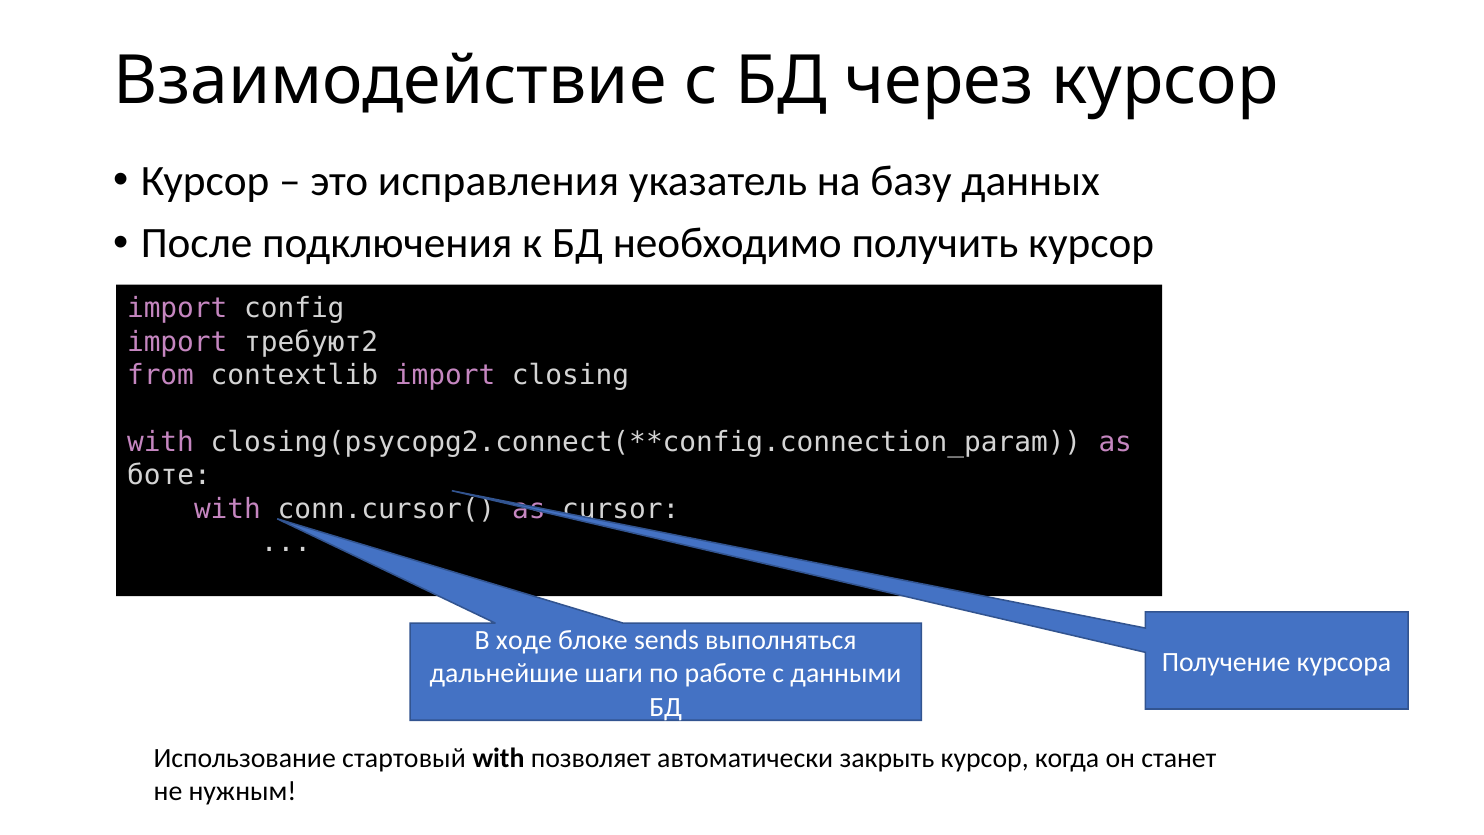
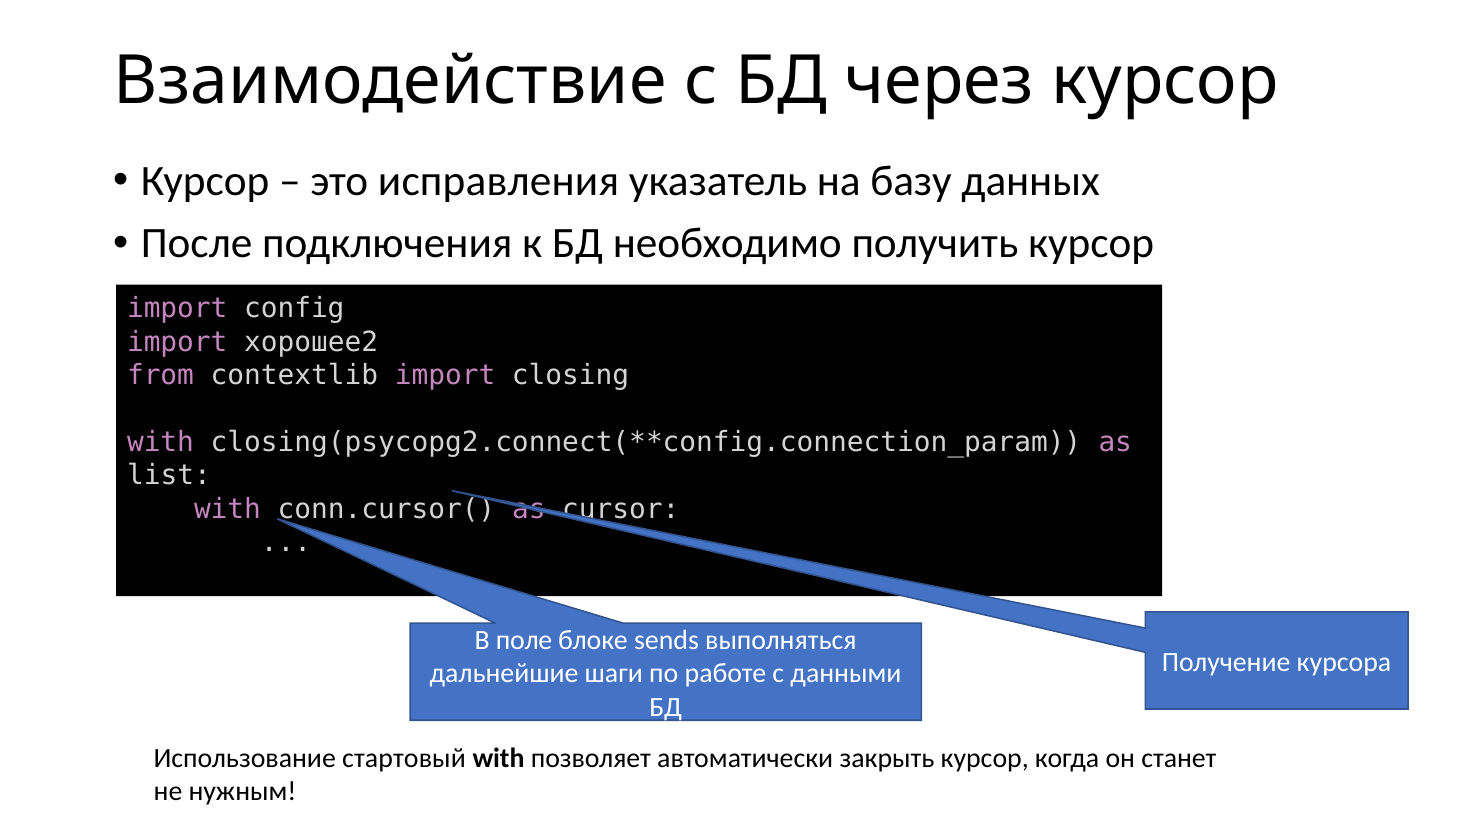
требуют2: требуют2 -> хорошее2 (311, 342)
боте: боте -> list (169, 476)
ходе: ходе -> поле (524, 640)
